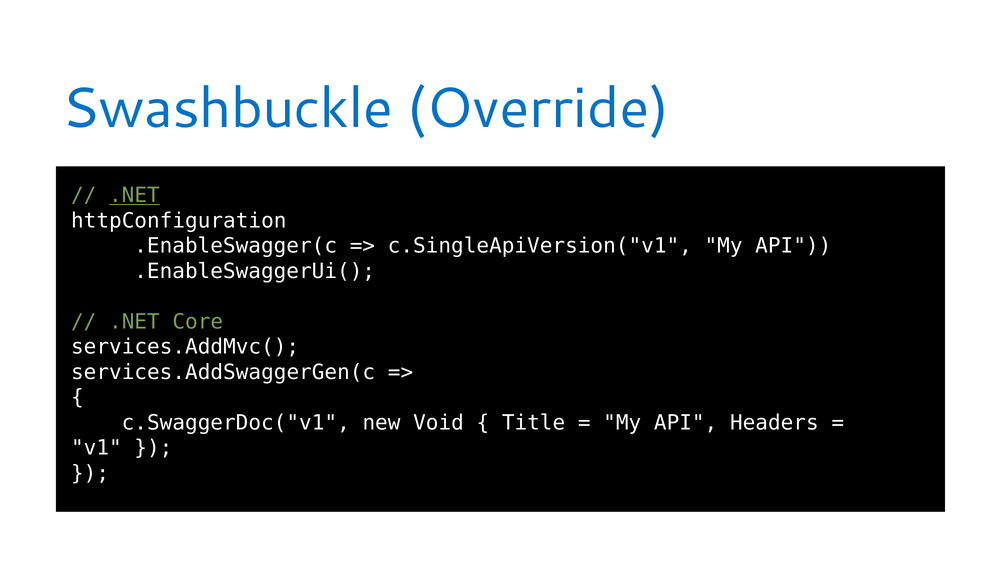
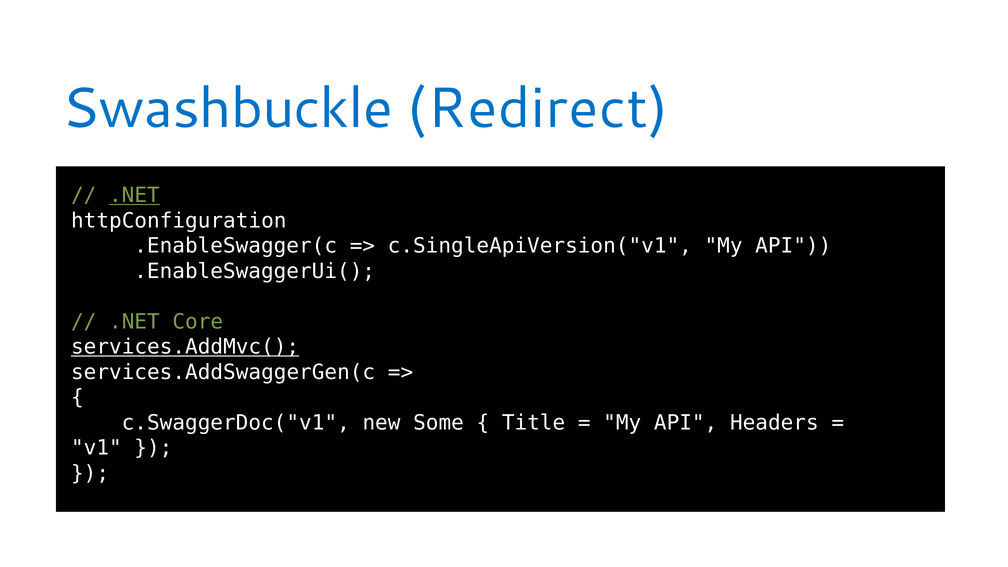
Override: Override -> Redirect (538, 108)
services.AddMvc( underline: none -> present (185, 347)
Void: Void -> Some (438, 423)
